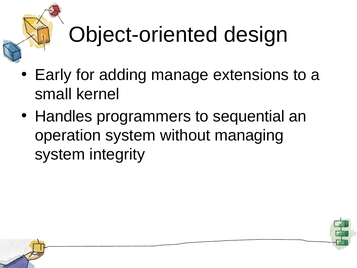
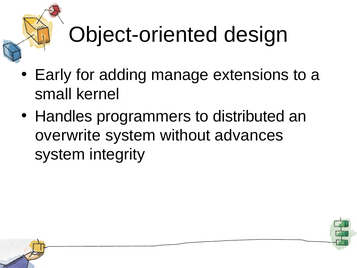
sequential: sequential -> distributed (249, 116)
operation: operation -> overwrite (68, 135)
managing: managing -> advances (249, 135)
